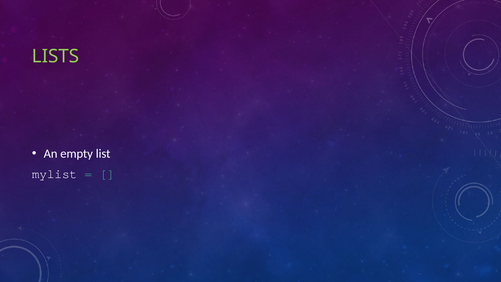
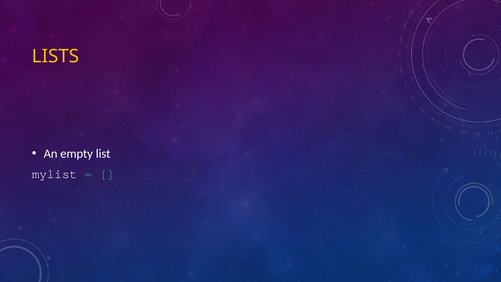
LISTS colour: light green -> yellow (56, 56)
